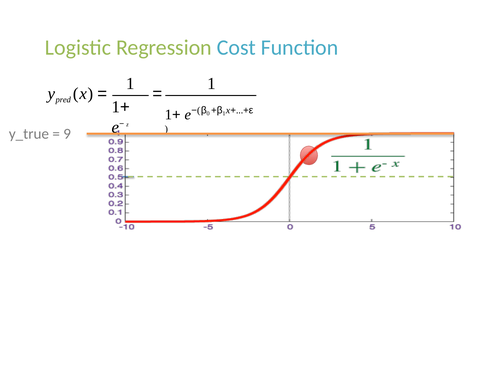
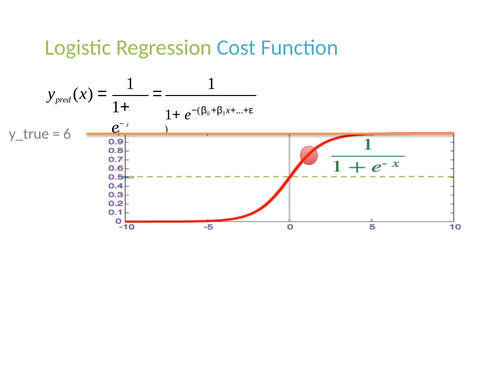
9: 9 -> 6 (67, 134)
